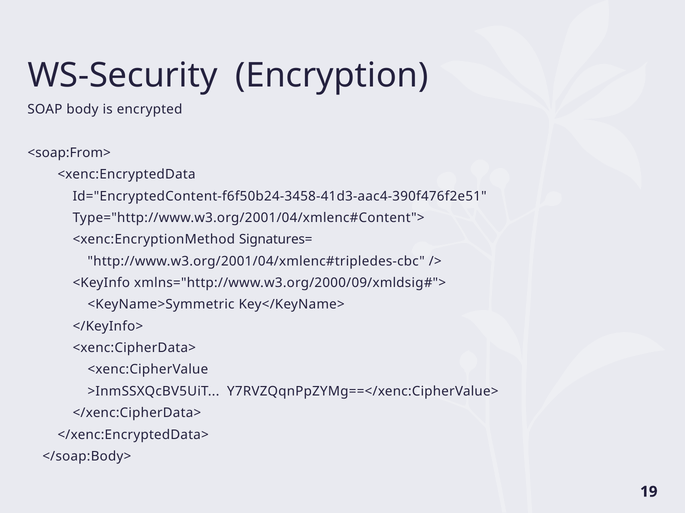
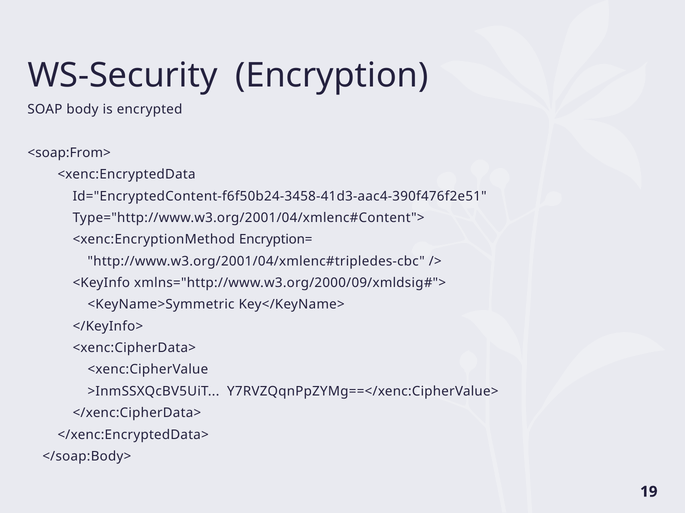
Signatures=: Signatures= -> Encryption= (276, 240)
